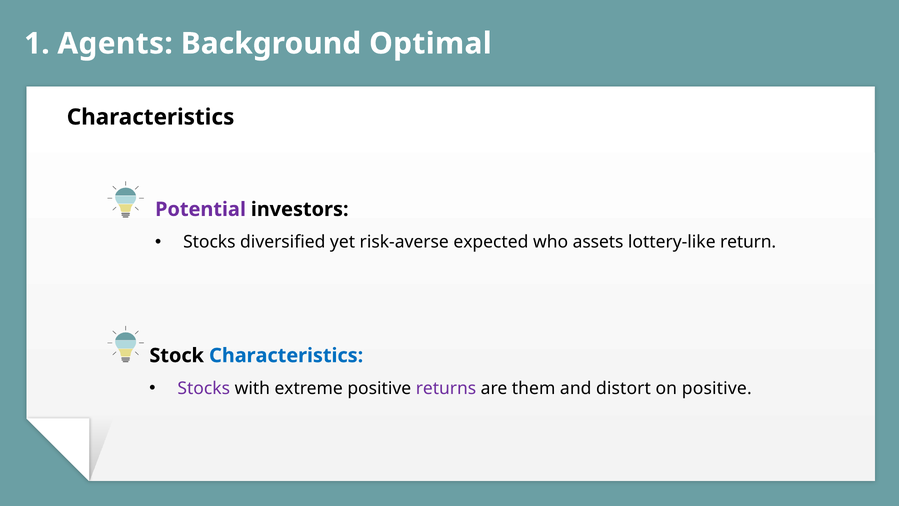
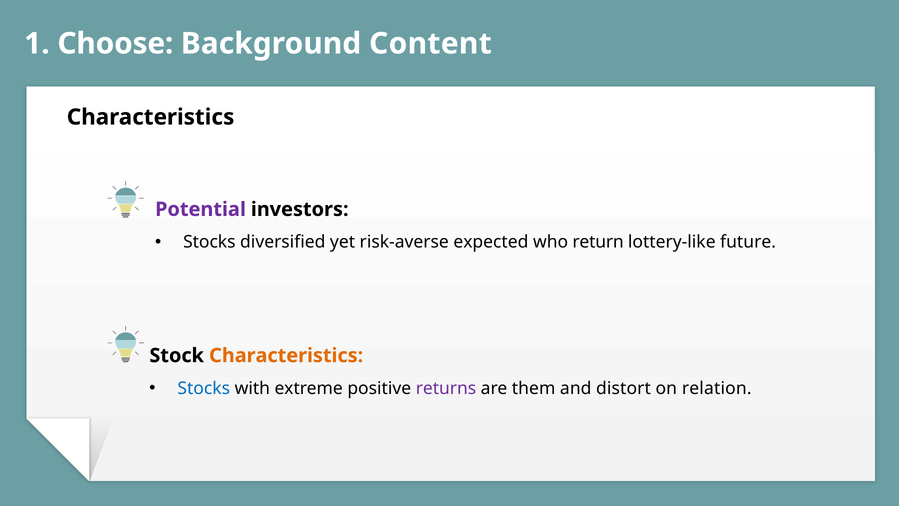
Agents: Agents -> Choose (115, 44)
Optimal: Optimal -> Content (430, 44)
assets: assets -> return (598, 242)
return: return -> future (748, 242)
Characteristics colour: blue -> orange (286, 355)
Stocks colour: purple -> blue (204, 388)
on positive: positive -> relation (717, 388)
